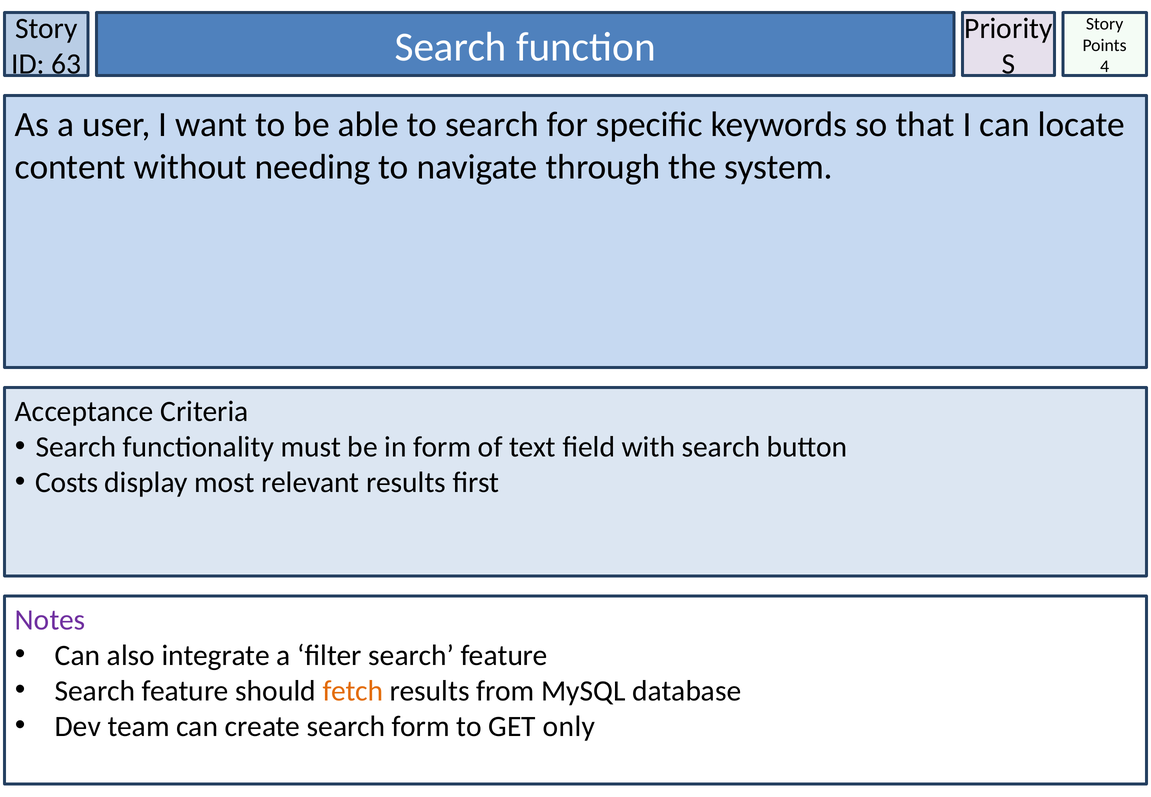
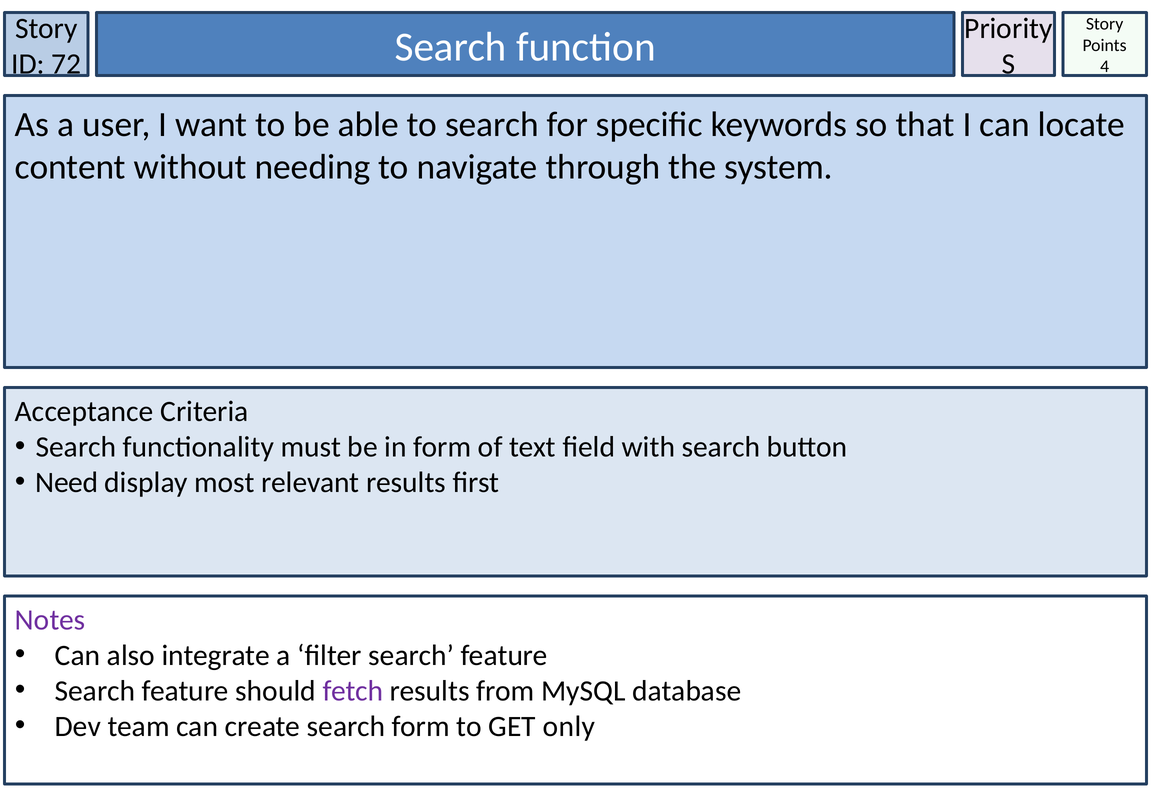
63: 63 -> 72 (66, 64)
Costs: Costs -> Need (67, 482)
fetch colour: orange -> purple (353, 691)
